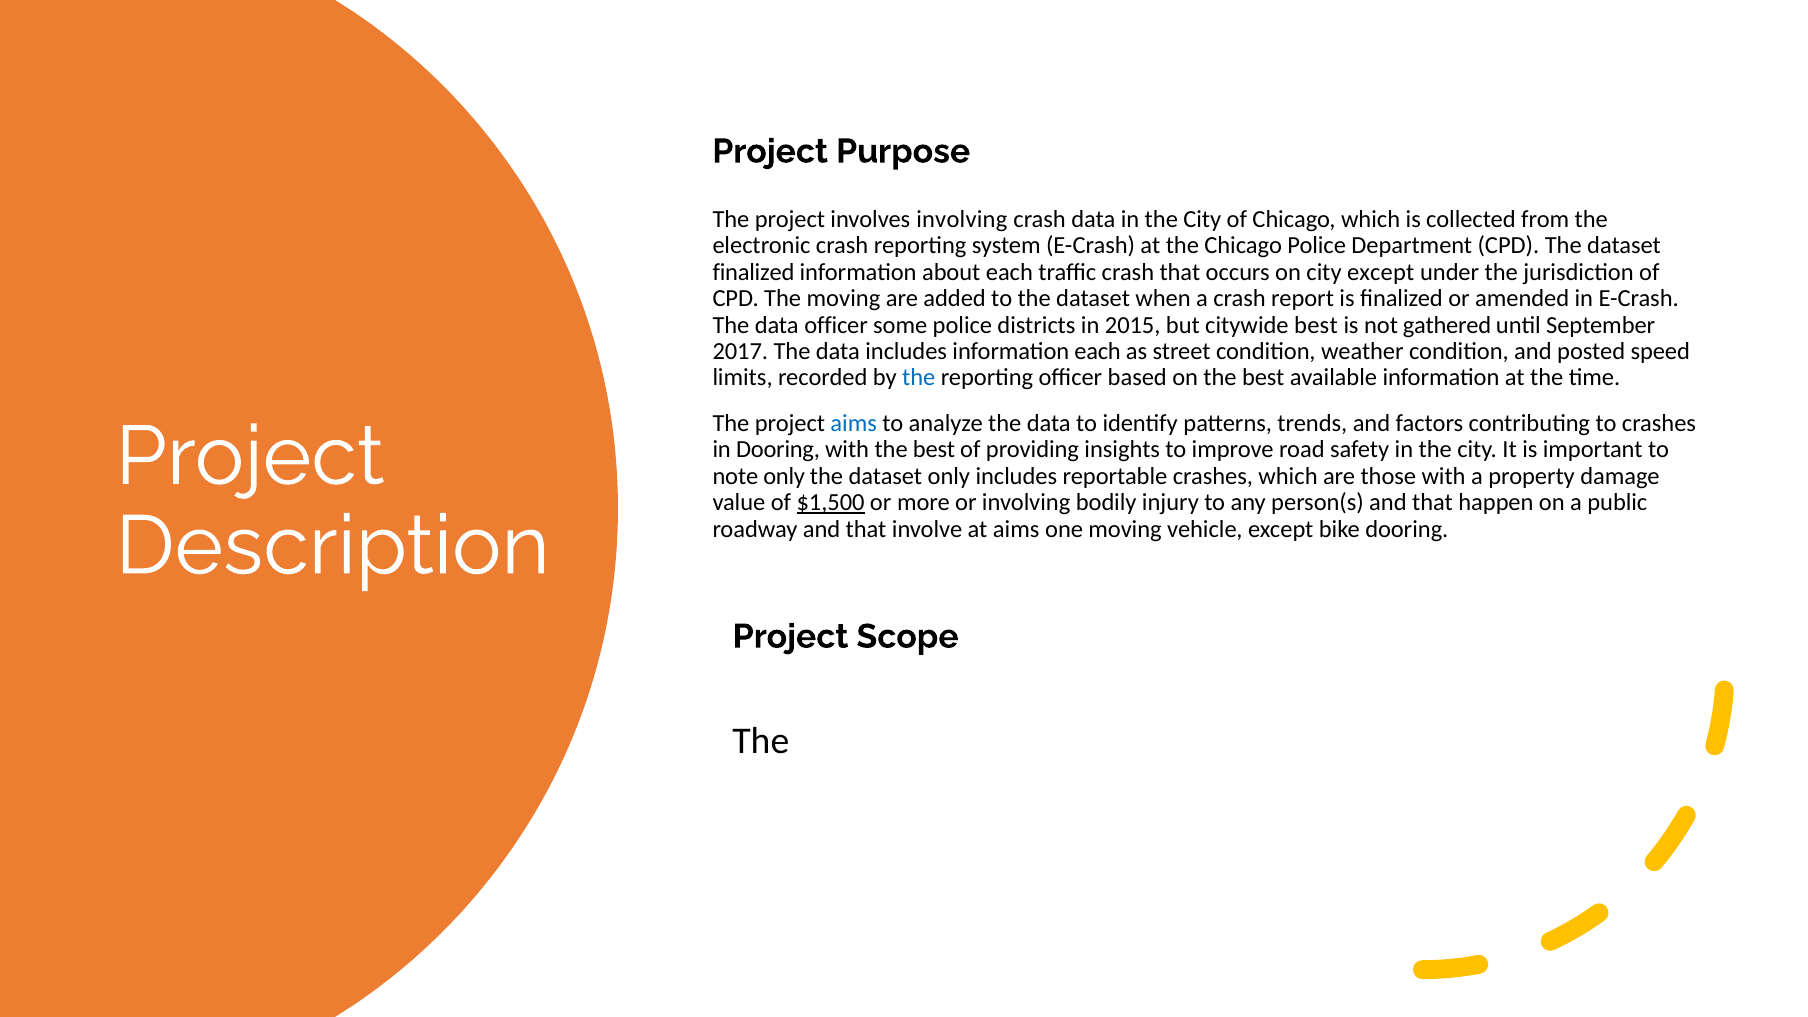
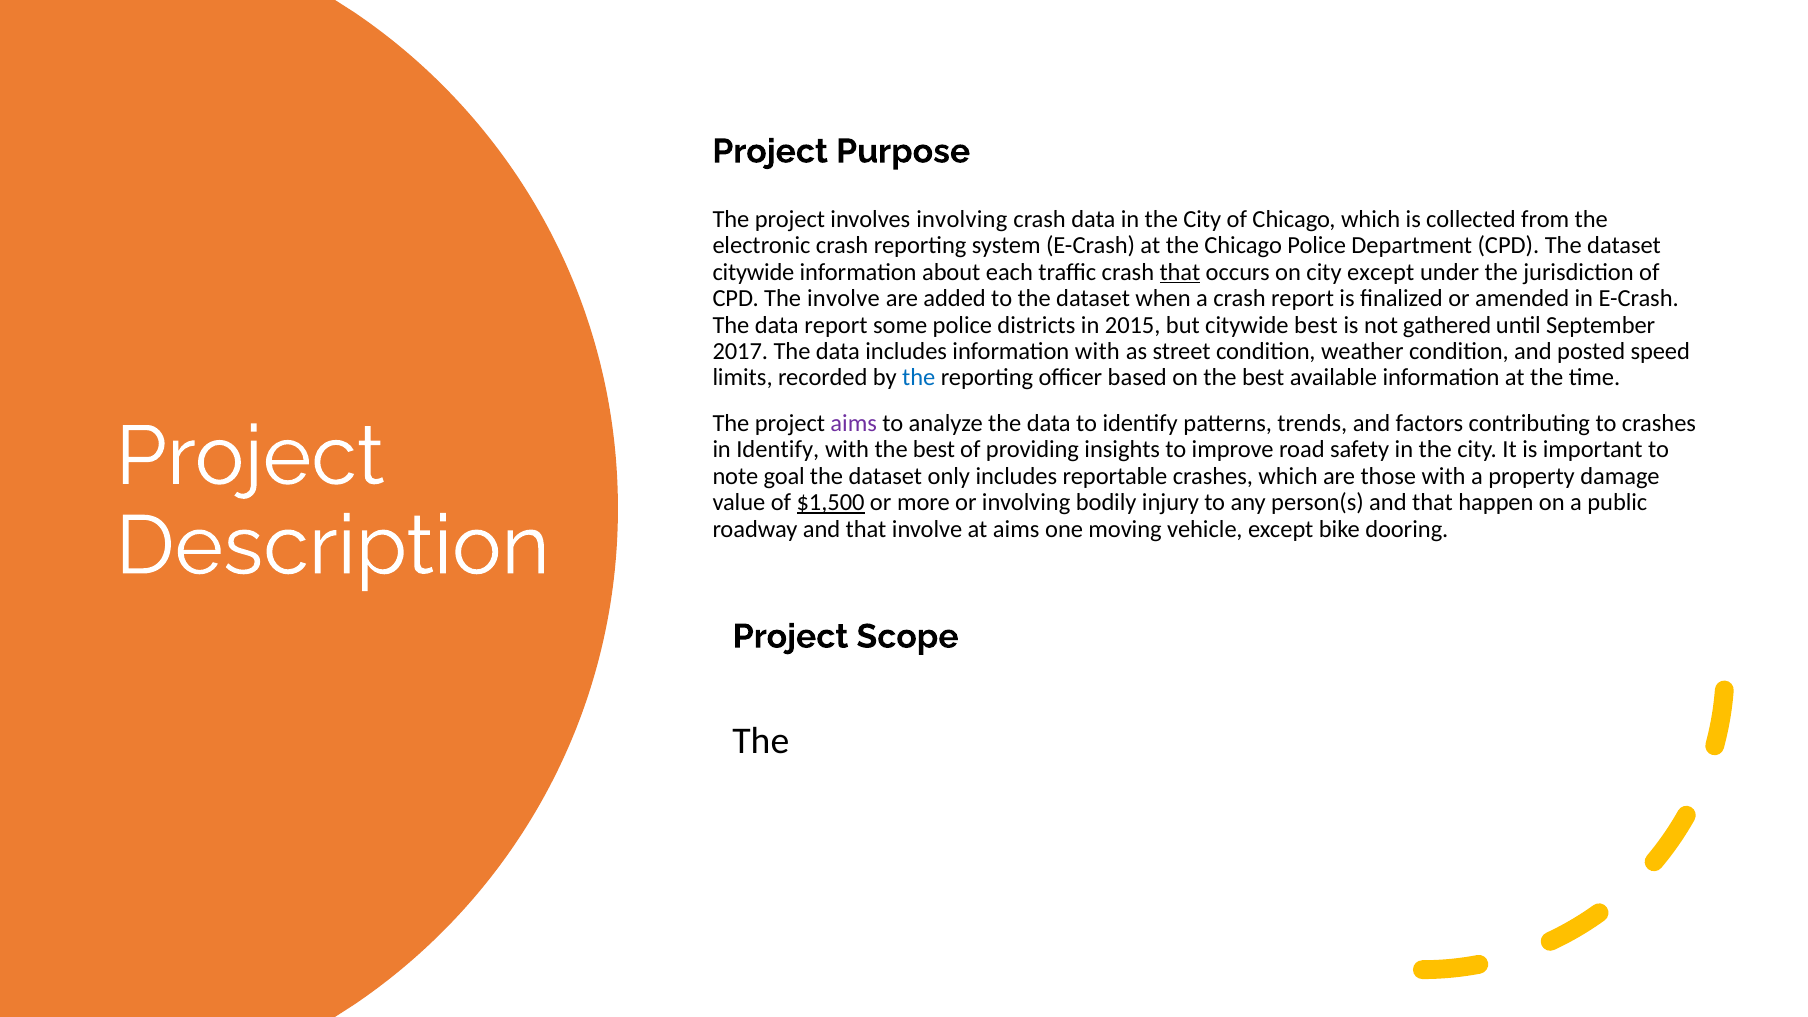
finalized: finalized -> citywide (753, 272)
that underline: none -> present (1180, 272)
The moving: moving -> involve (843, 298)
data officer: officer -> report (836, 325)
information each: each -> with (1097, 351)
aims colour: blue -> purple (854, 423)
in Dooring: Dooring -> Identify (778, 450)
note only: only -> goal (784, 476)
